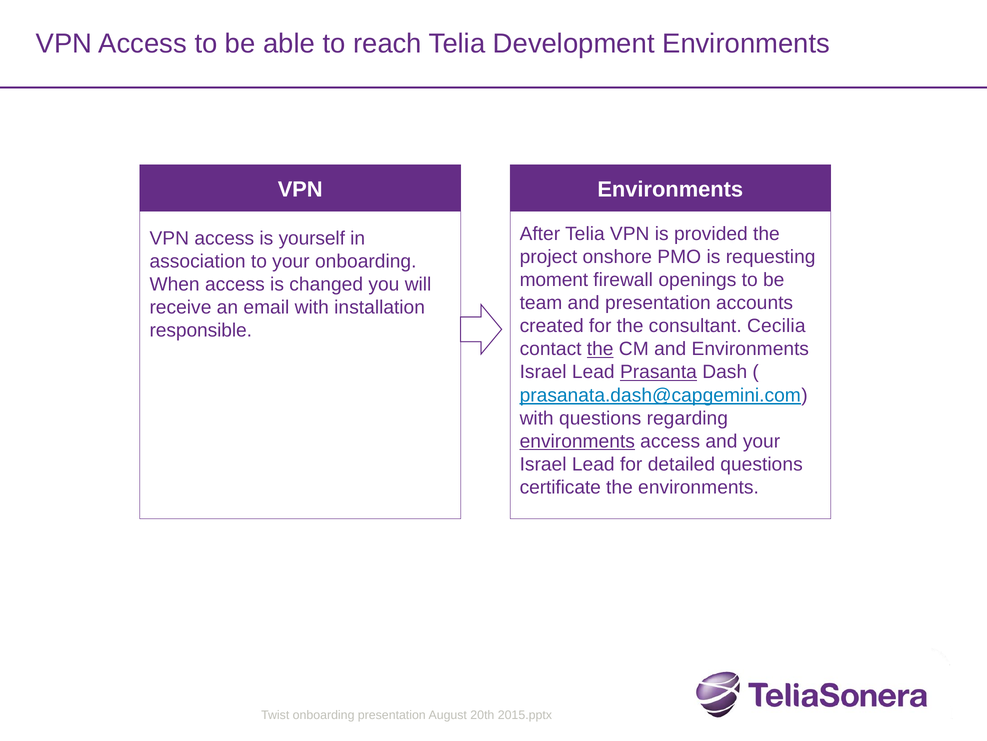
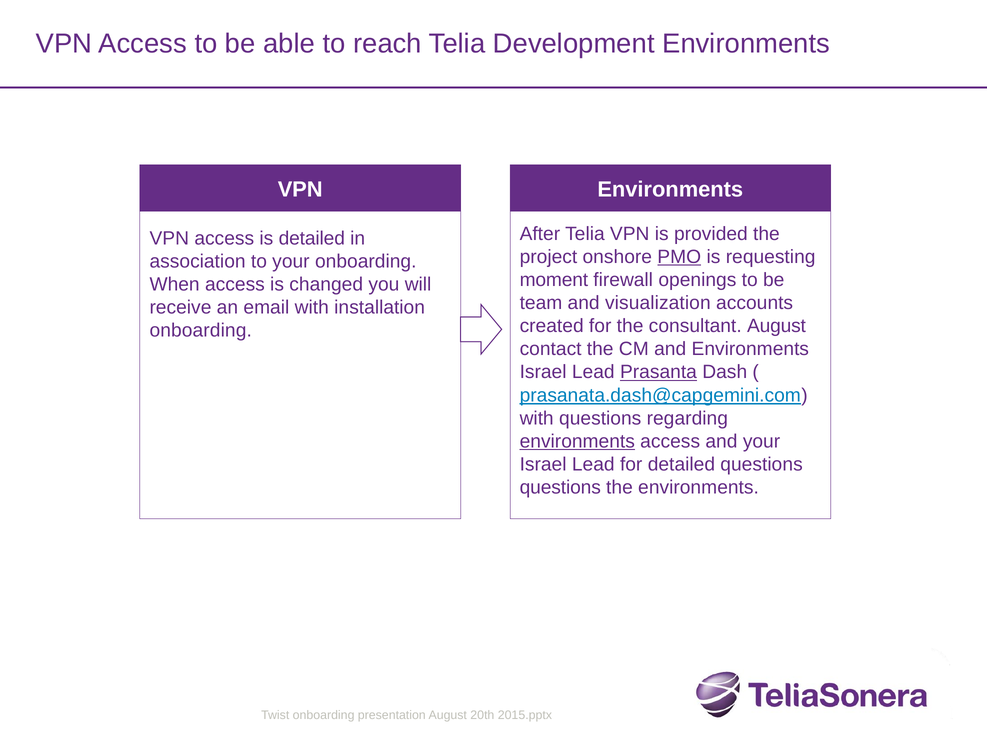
is yourself: yourself -> detailed (312, 238)
PMO underline: none -> present (679, 257)
and presentation: presentation -> visualization (658, 303)
consultant Cecilia: Cecilia -> August (776, 326)
responsible: responsible -> onboarding (201, 330)
the underline: present -> none (600, 349)
certificate: certificate -> questions (560, 487)
